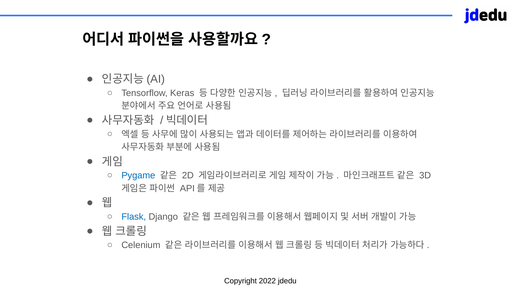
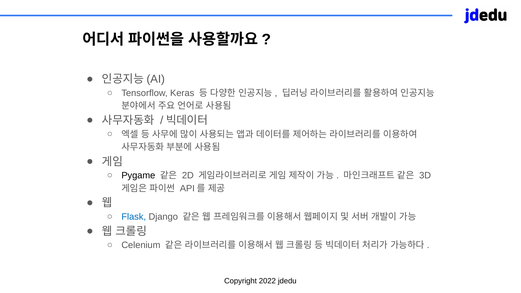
Pygame colour: blue -> black (138, 176)
